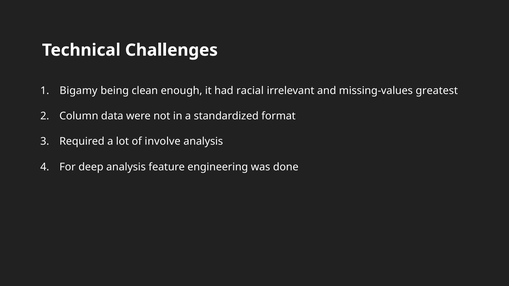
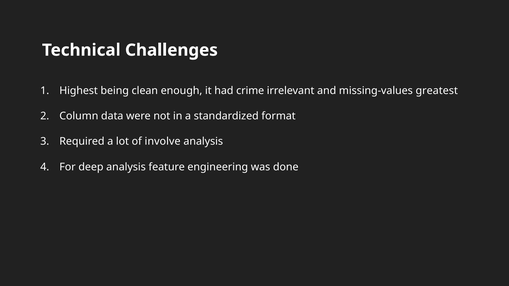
Bigamy: Bigamy -> Highest (79, 91)
racial: racial -> crime (250, 91)
